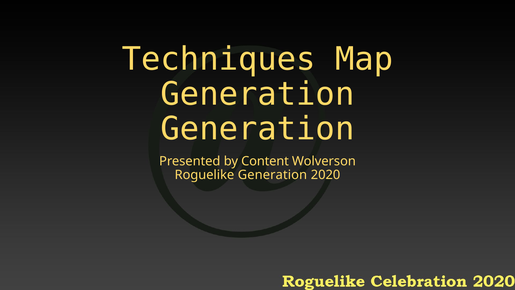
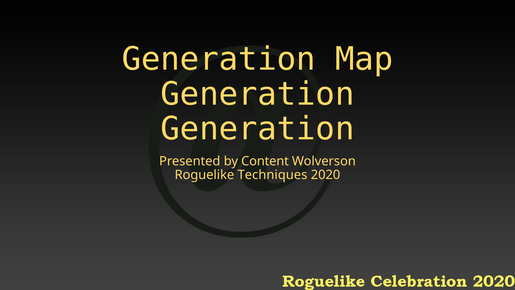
Techniques: Techniques -> Generation (219, 59)
Roguelike Generation: Generation -> Techniques (272, 175)
